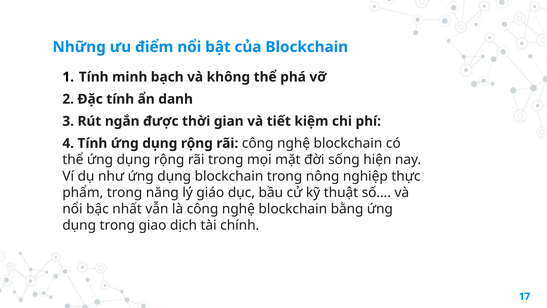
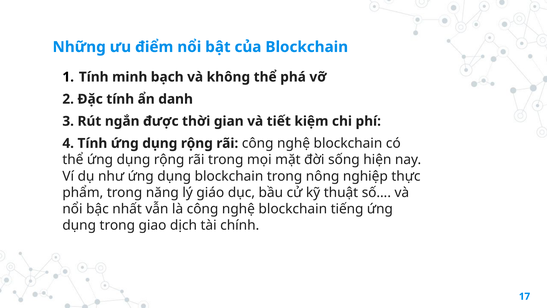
bằng: bằng -> tiếng (347, 209)
